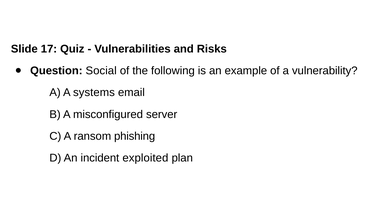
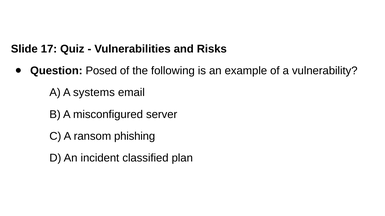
Social: Social -> Posed (101, 71)
exploited: exploited -> classified (145, 158)
